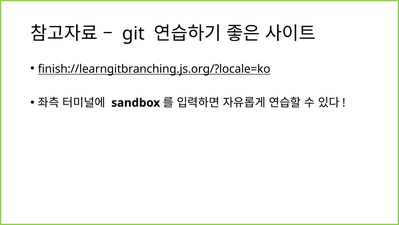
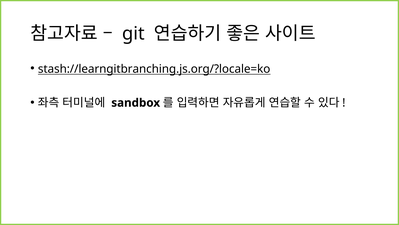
finish://learngitbranching.js.org/?locale=ko: finish://learngitbranching.js.org/?locale=ko -> stash://learngitbranching.js.org/?locale=ko (154, 69)
